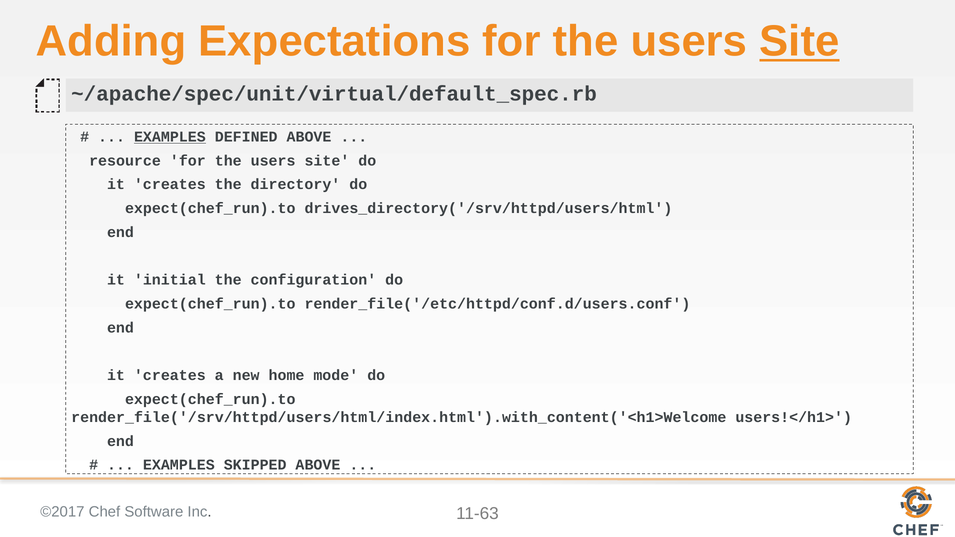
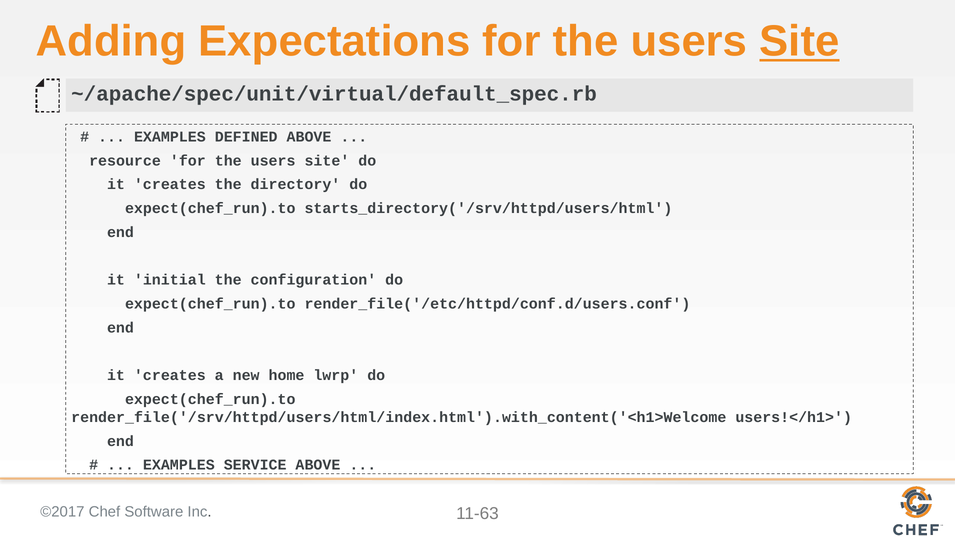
EXAMPLES underline: present -> none (170, 137)
drives_directory('/srv/httpd/users/html: drives_directory('/srv/httpd/users/html -> starts_directory('/srv/httpd/users/html (488, 209)
mode: mode -> lwrp (336, 376)
SKIPPED: SKIPPED -> SERVICE (255, 465)
